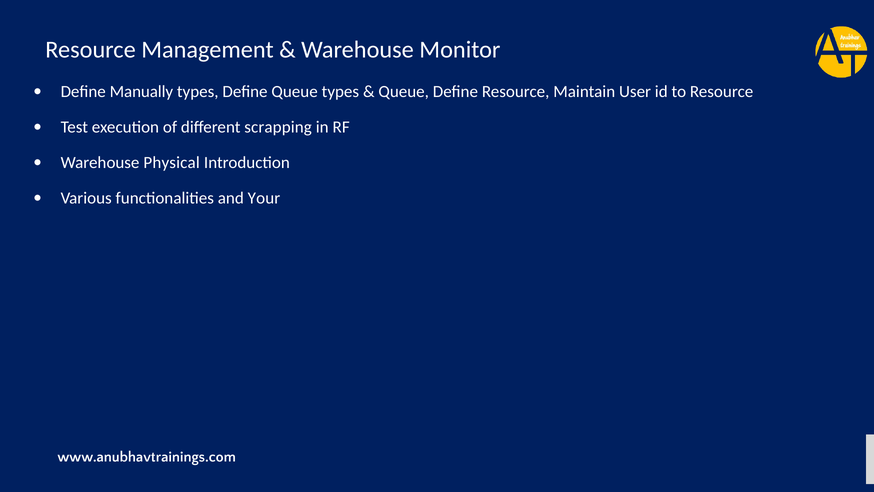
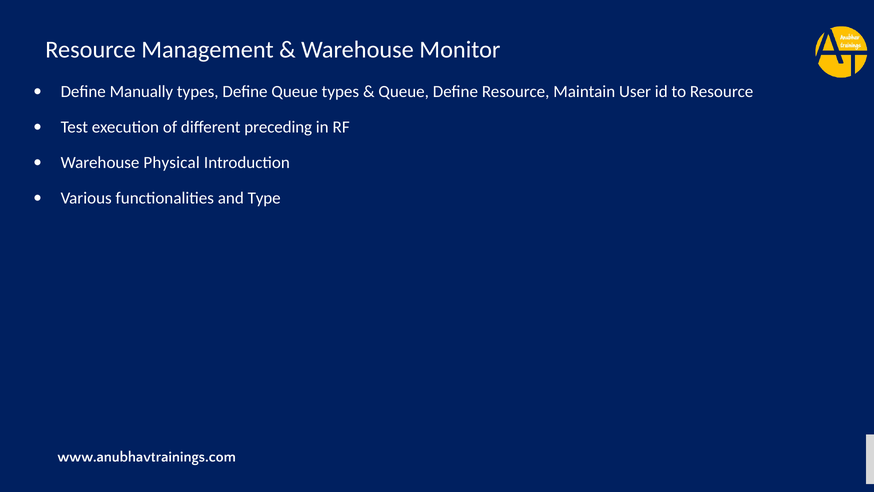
scrapping: scrapping -> preceding (278, 127)
Your: Your -> Type (264, 198)
